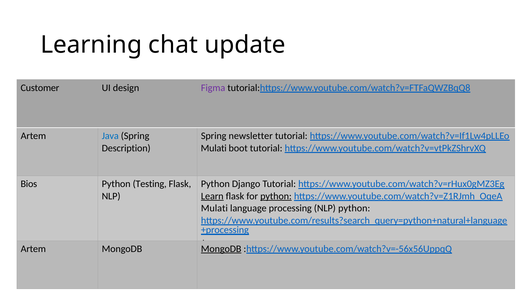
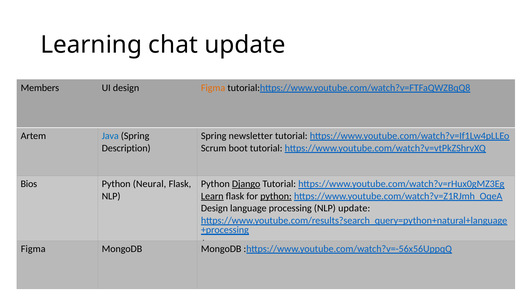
Customer: Customer -> Members (40, 88)
Figma colour: purple -> orange (213, 88)
Mulati: Mulati -> Scrum (214, 148)
Testing: Testing -> Neural (150, 184)
Django underline: none -> present (246, 184)
Mulati: Mulati -> Design (214, 208)
processing NLP python: python -> update (354, 208)
Artem: Artem -> Figma (33, 249)
MongoDB underline: present -> none (221, 249)
